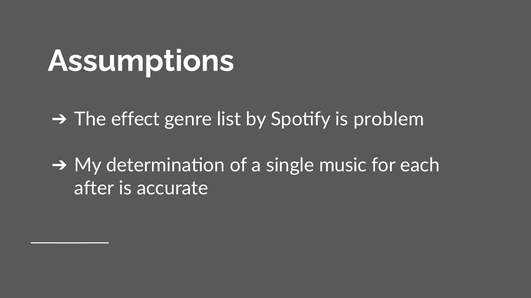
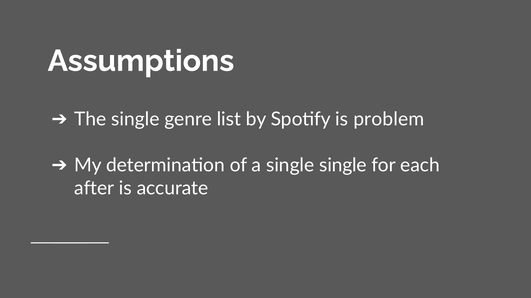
The effect: effect -> single (135, 120)
single music: music -> single (343, 166)
